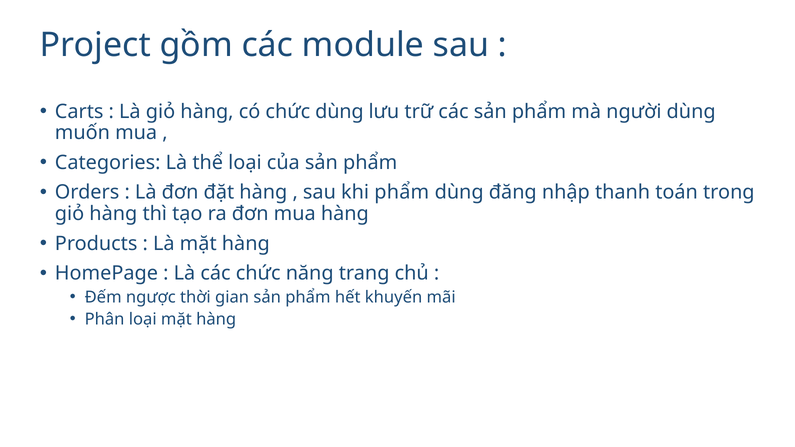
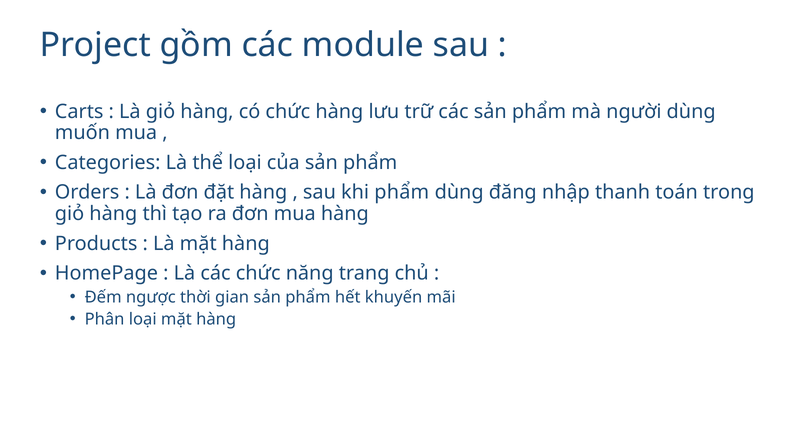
chức dùng: dùng -> hàng (339, 112)
